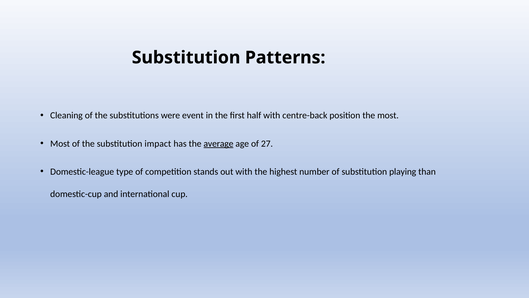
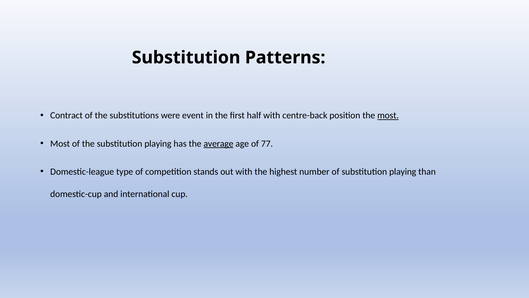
Cleaning: Cleaning -> Contract (66, 115)
most underline: none -> present (388, 115)
the substitution impact: impact -> playing (158, 143)
27: 27 -> 77 (267, 143)
